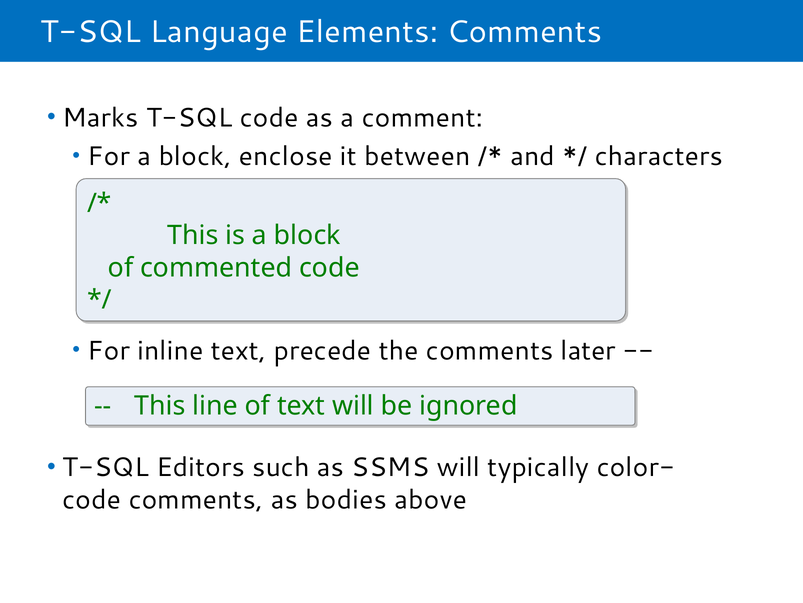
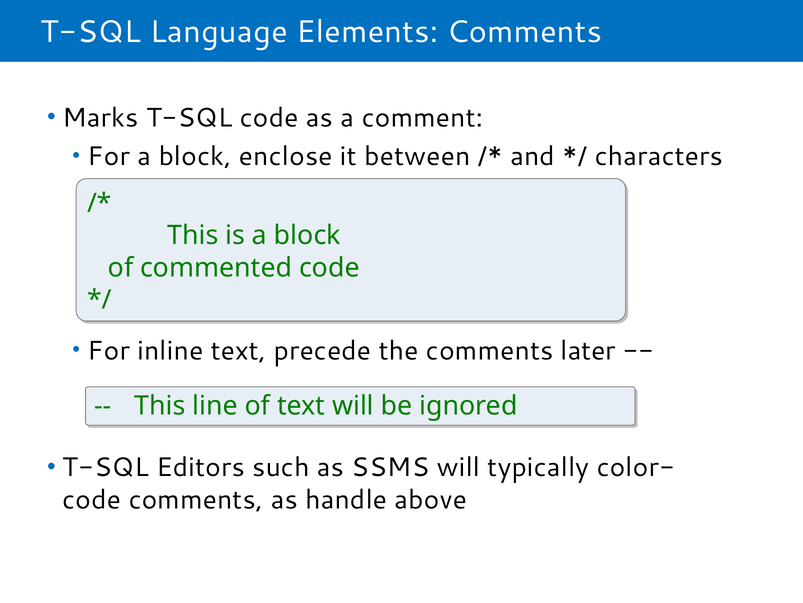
bodies: bodies -> handle (346, 499)
